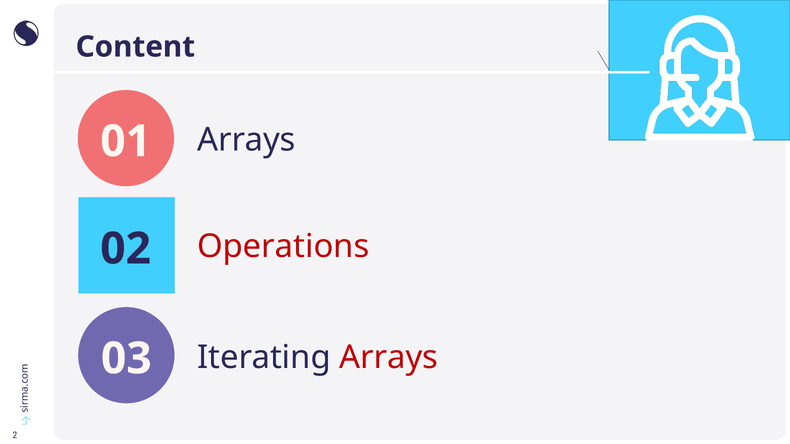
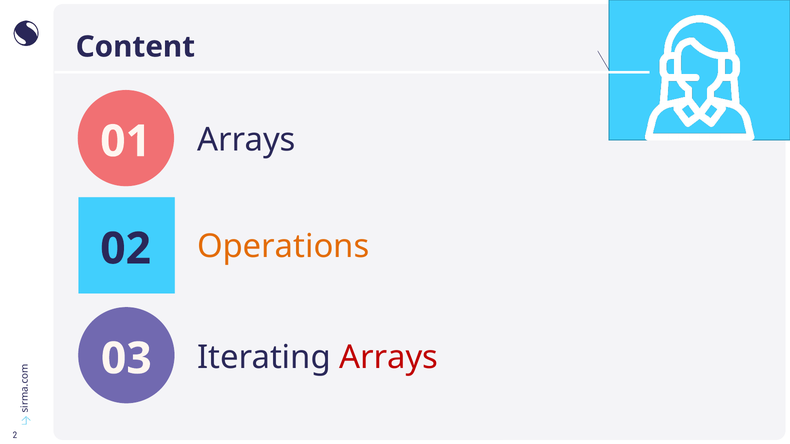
Operations colour: red -> orange (283, 246)
